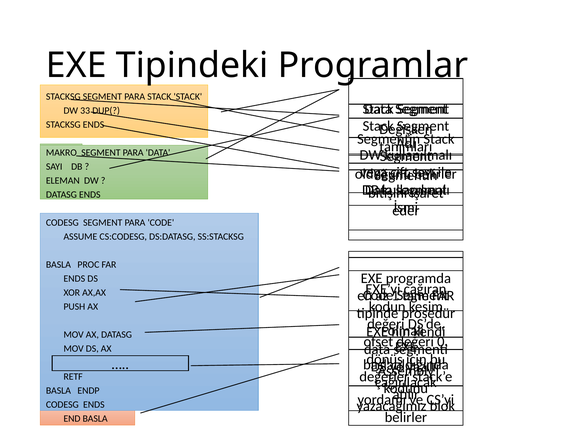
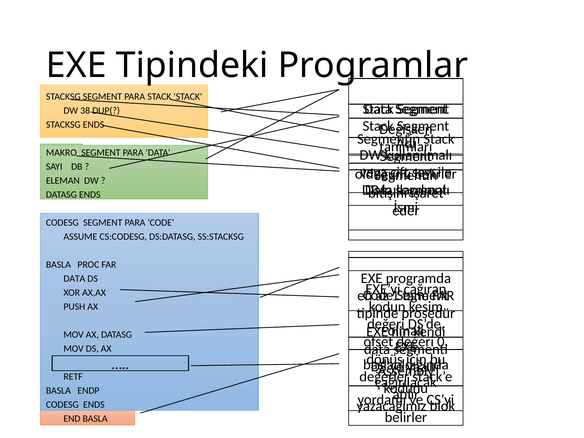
33: 33 -> 38 (85, 110)
ENDS: ENDS -> DATA (74, 279)
